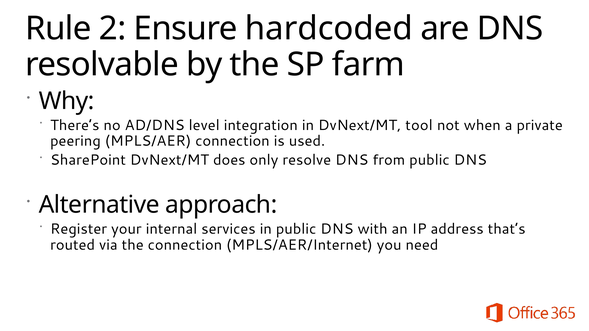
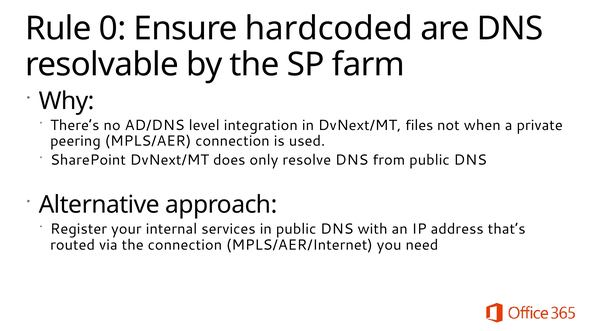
2: 2 -> 0 (113, 29)
tool: tool -> files (419, 125)
